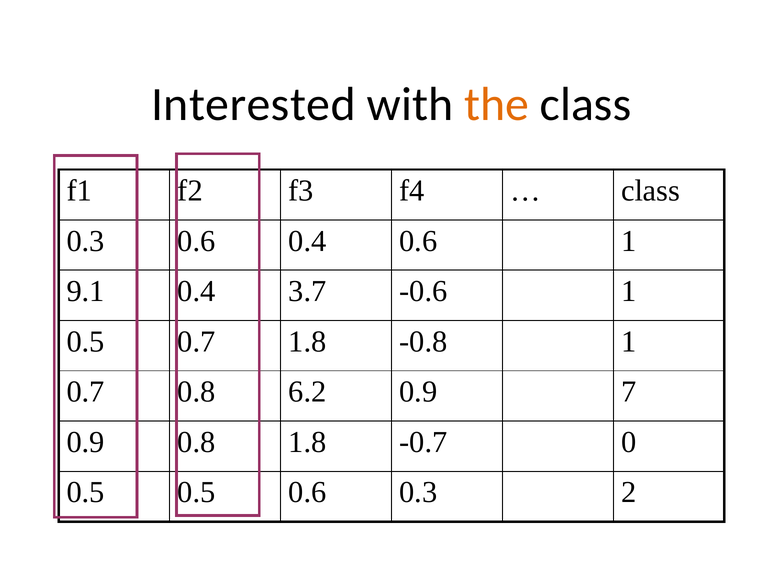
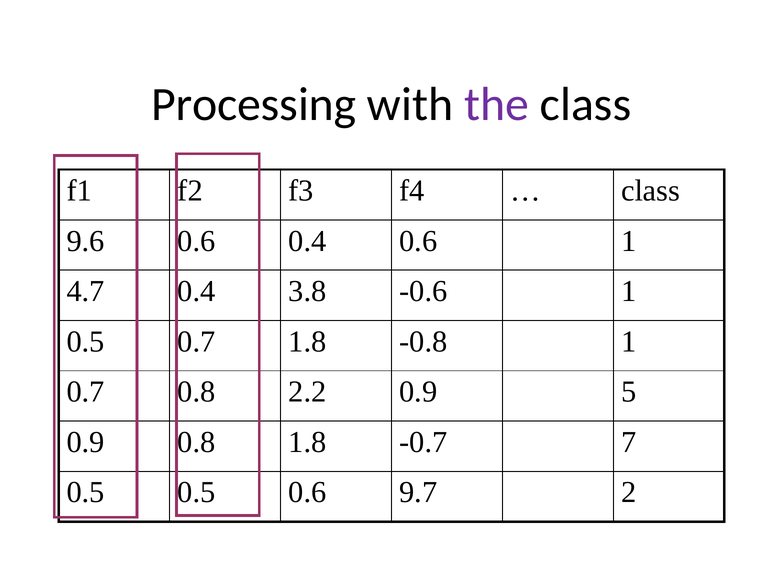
Interested: Interested -> Processing (254, 104)
the colour: orange -> purple (497, 104)
0.3: 0.3 -> 9.6 (86, 241)
9.1: 9.1 -> 4.7 (86, 291)
3.7: 3.7 -> 3.8 (307, 291)
6.2: 6.2 -> 2.2 (307, 392)
7: 7 -> 5 (629, 392)
0: 0 -> 7 (629, 442)
0.6 0.3: 0.3 -> 9.7 (418, 493)
